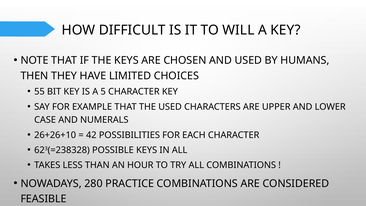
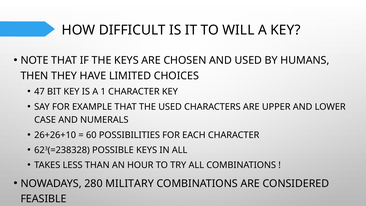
55: 55 -> 47 (39, 92)
5: 5 -> 1 (103, 92)
42: 42 -> 60 (91, 135)
PRACTICE: PRACTICE -> MILITARY (130, 183)
